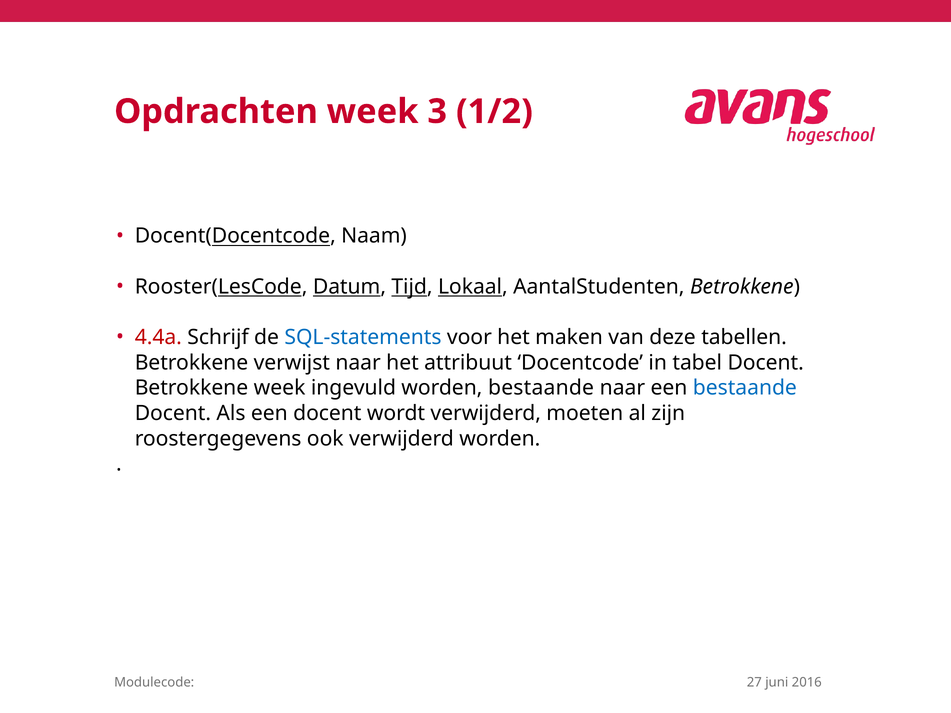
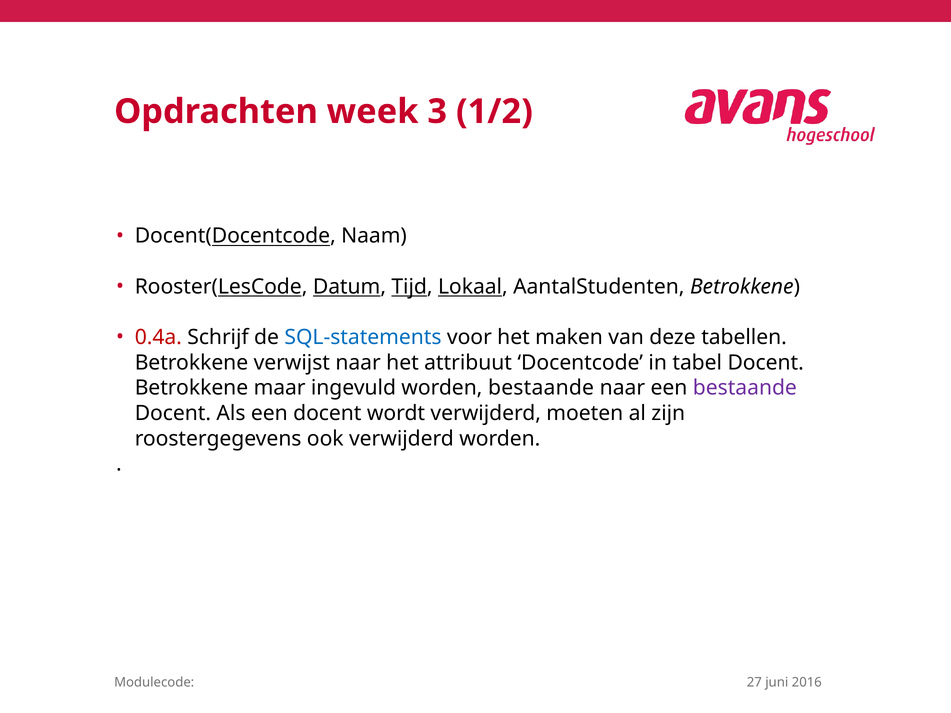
4.4a: 4.4a -> 0.4a (158, 337)
Betrokkene week: week -> maar (280, 388)
bestaande colour: blue -> purple (745, 388)
